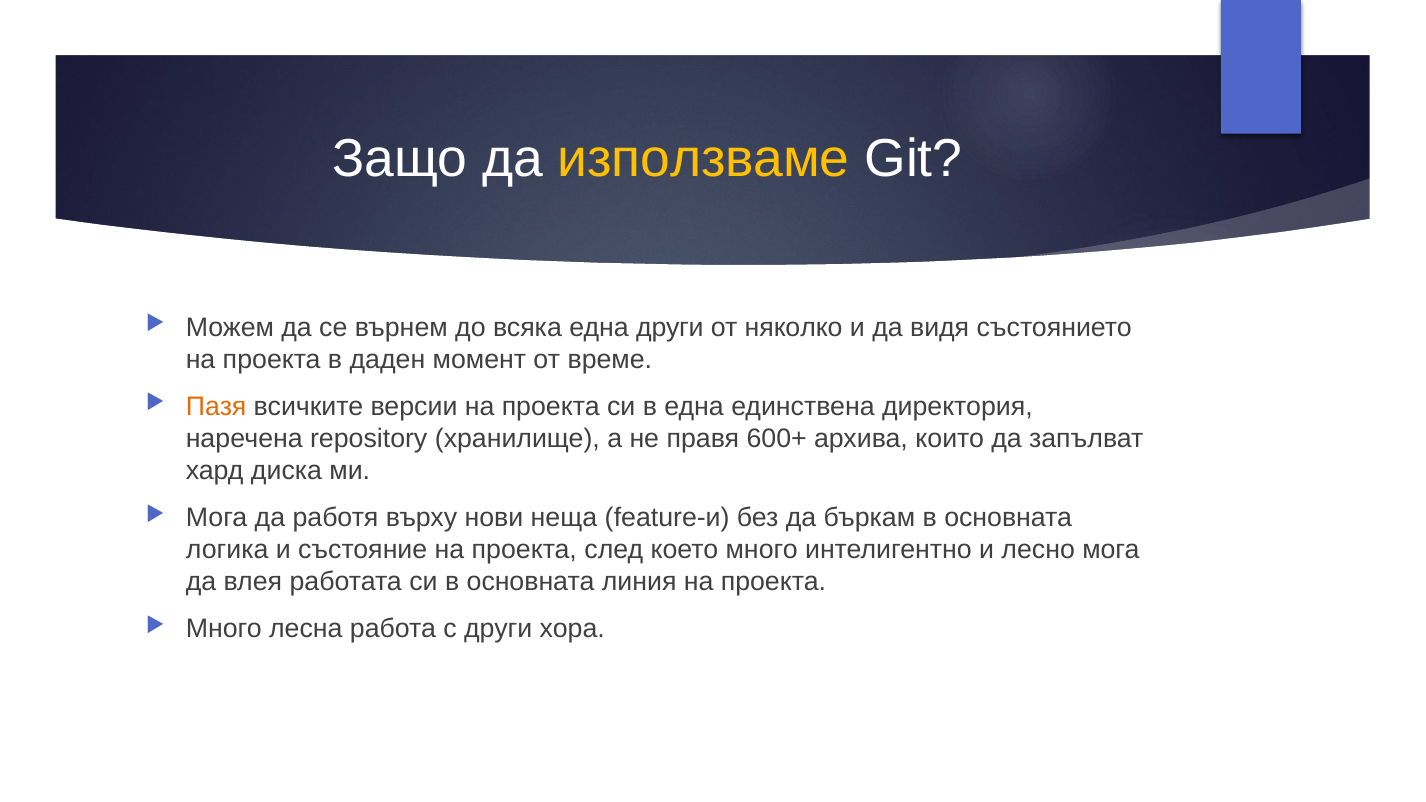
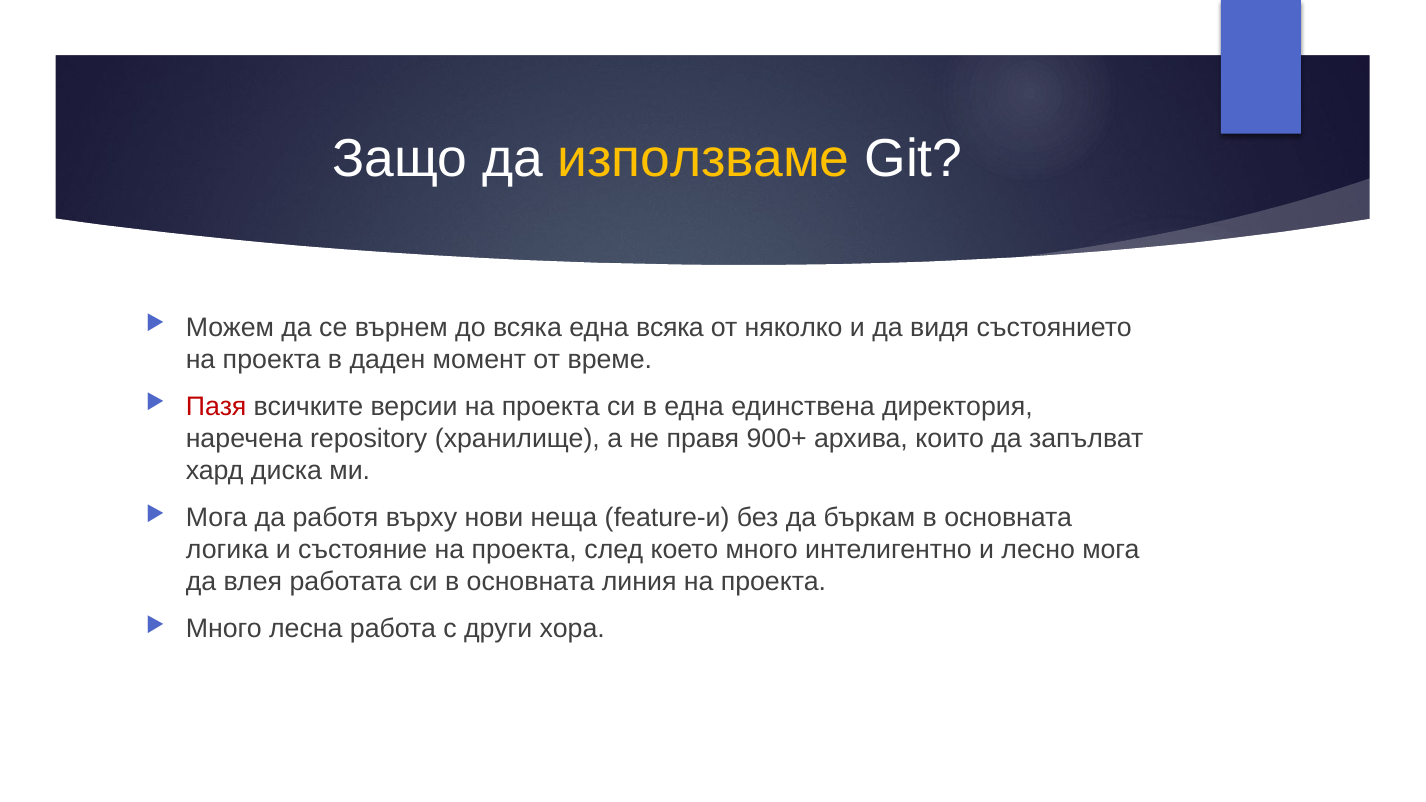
една други: други -> всяка (670, 328)
Пазя colour: orange -> red (216, 407)
600+: 600+ -> 900+ (777, 439)
